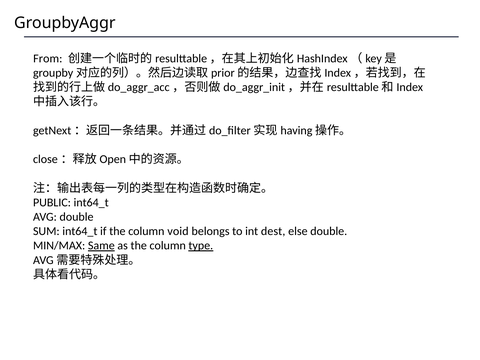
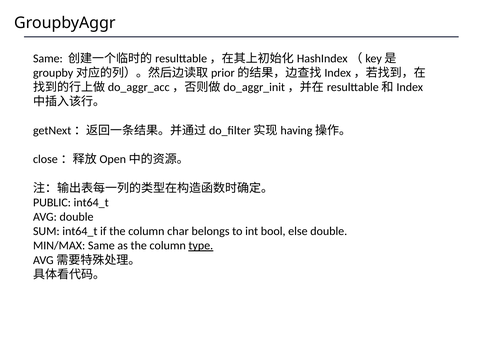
From: From -> Same (48, 58)
void: void -> char (178, 231)
dest: dest -> bool (273, 231)
Same underline: present -> none (101, 246)
